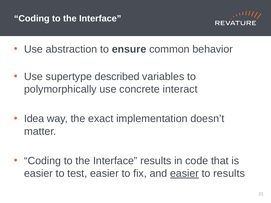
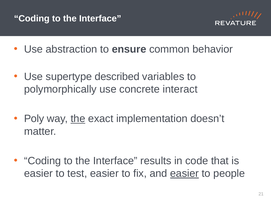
Idea: Idea -> Poly (34, 119)
the underline: none -> present (78, 119)
to results: results -> people (229, 174)
